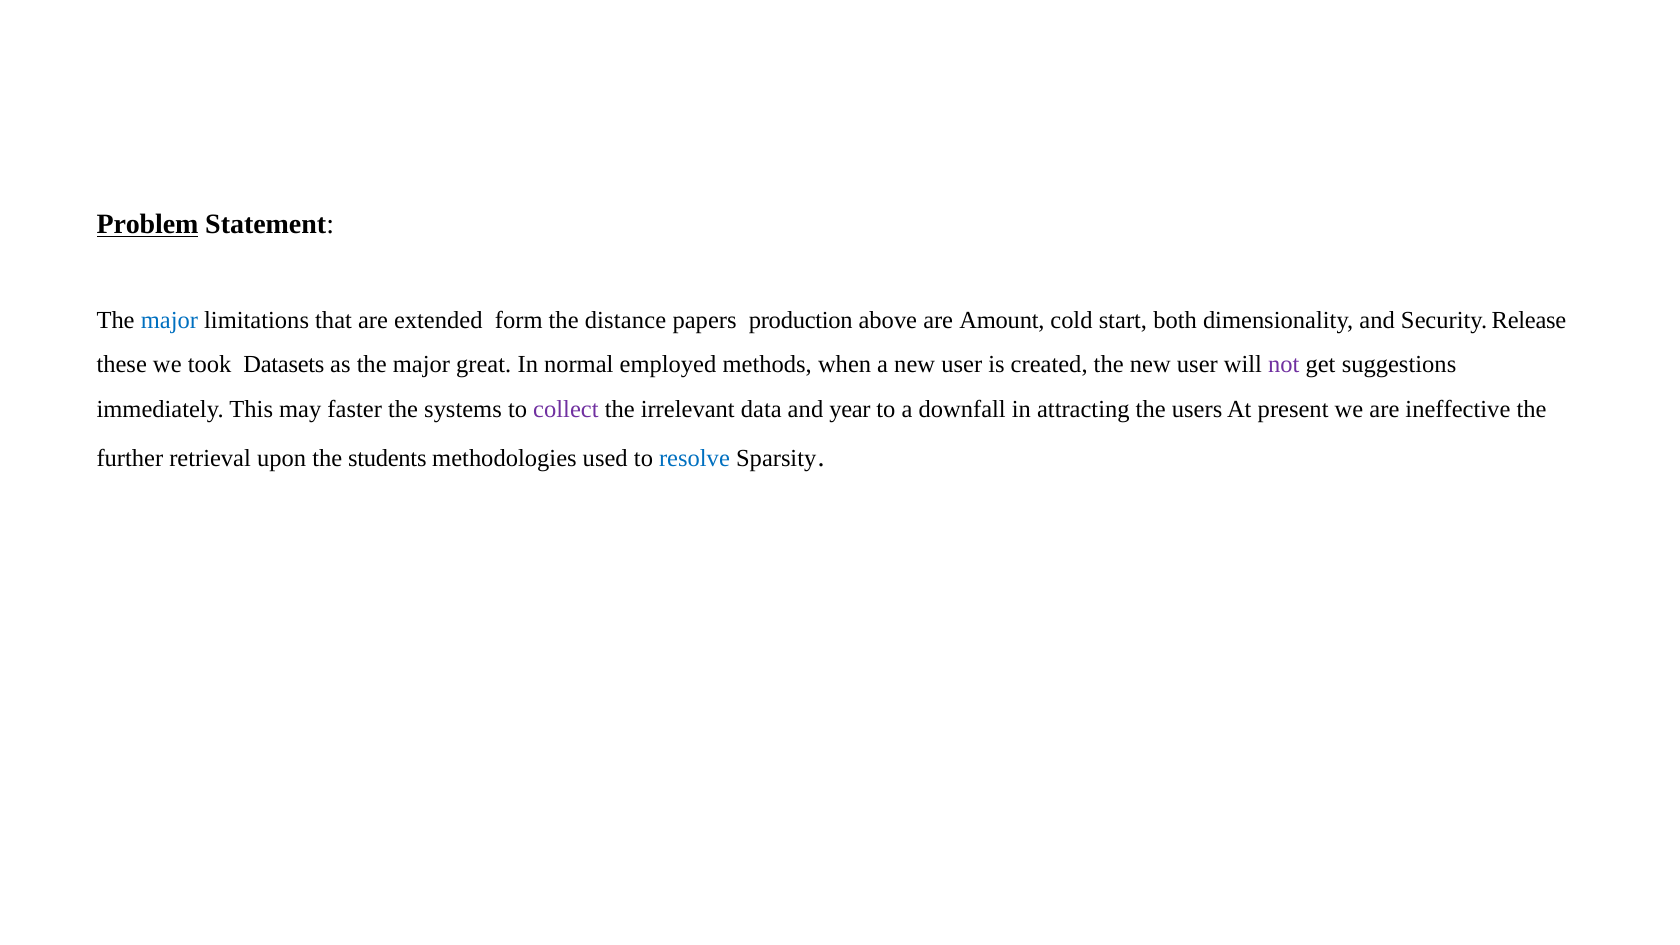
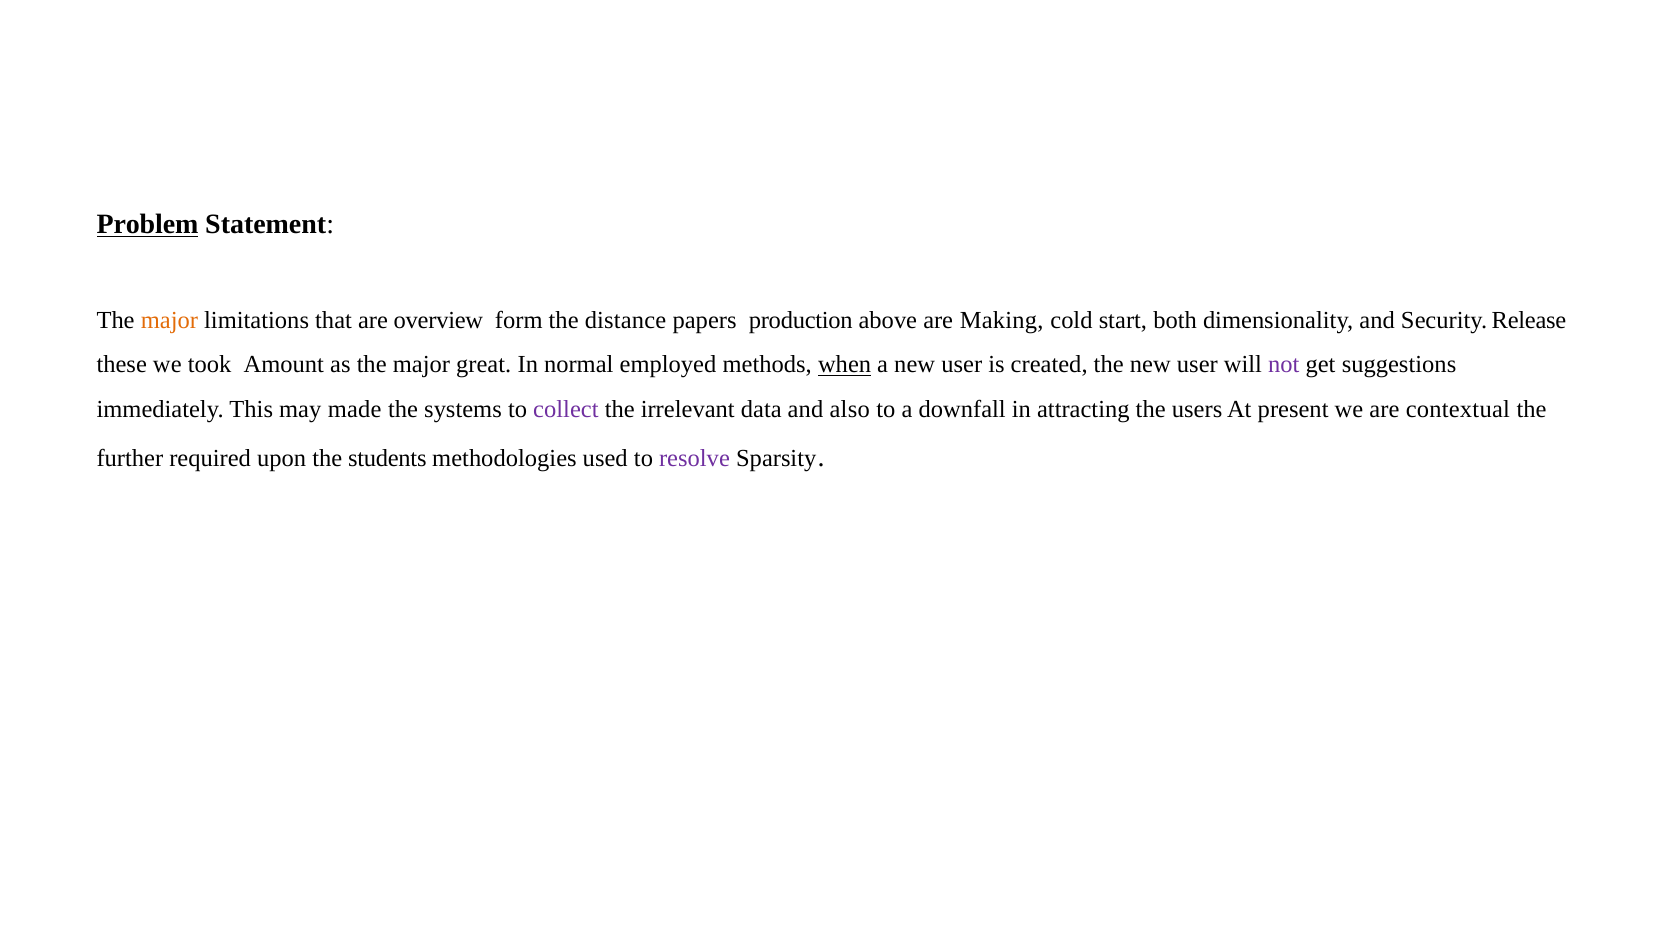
major colour: blue -> orange (169, 321)
extended: extended -> overview (438, 321)
Amount: Amount -> Making (1002, 321)
Datasets: Datasets -> Amount (284, 365)
when underline: none -> present (845, 365)
faster: faster -> made (355, 409)
year: year -> also (850, 409)
ineffective: ineffective -> contextual (1458, 409)
retrieval: retrieval -> required (210, 459)
resolve colour: blue -> purple (694, 459)
